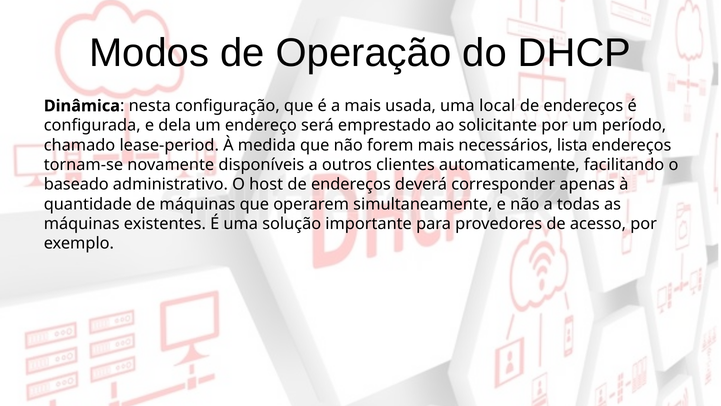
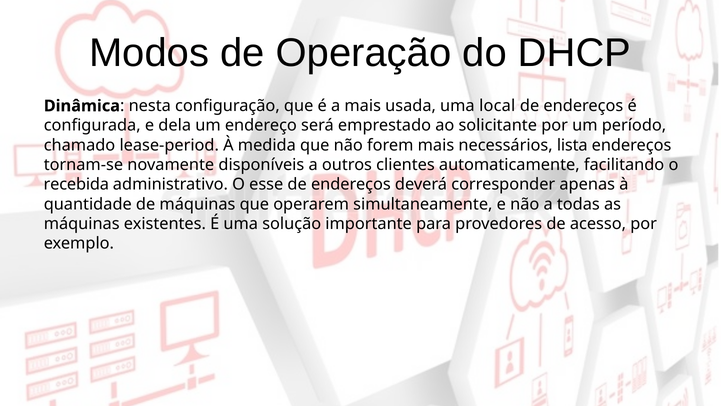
baseado: baseado -> recebida (76, 184)
host: host -> esse (266, 184)
